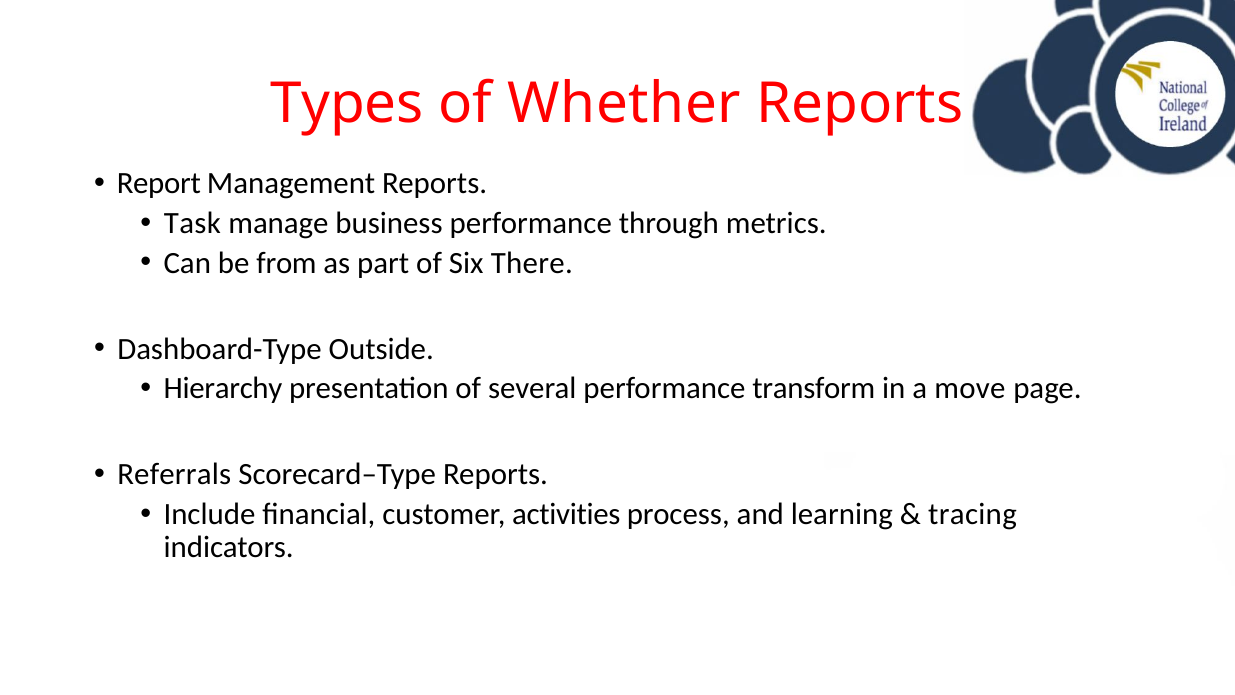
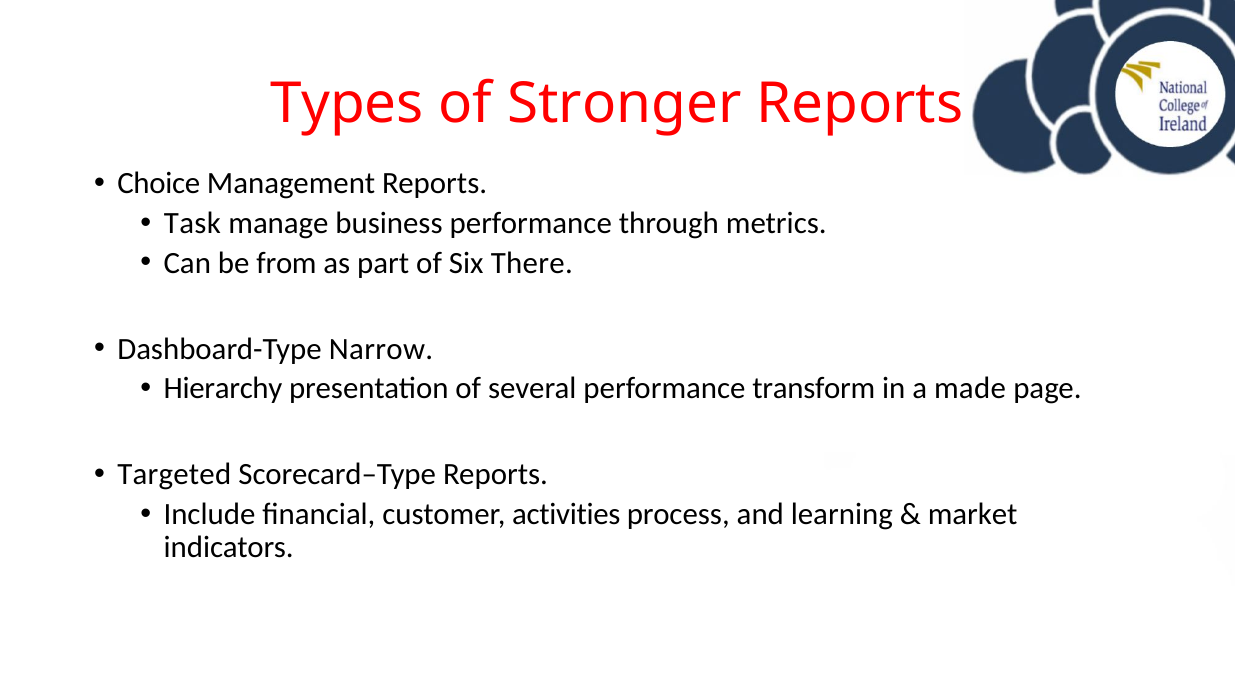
Whether: Whether -> Stronger (624, 104)
Report: Report -> Choice (159, 183)
Outside: Outside -> Narrow (381, 349)
move: move -> made (970, 388)
Referrals: Referrals -> Targeted (174, 474)
tracing: tracing -> market (973, 514)
